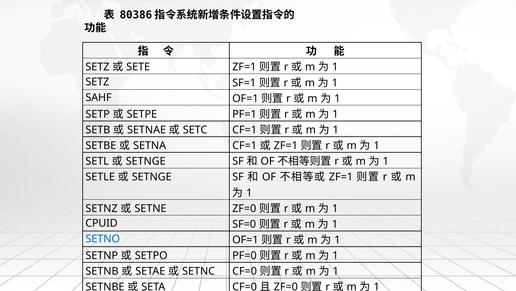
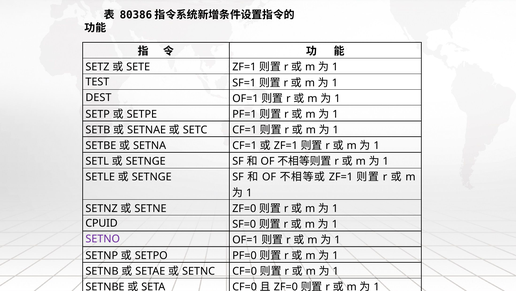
SETZ: SETZ -> TEST (97, 82)
SAHF: SAHF -> DEST (98, 97)
SETNO colour: blue -> purple (103, 238)
